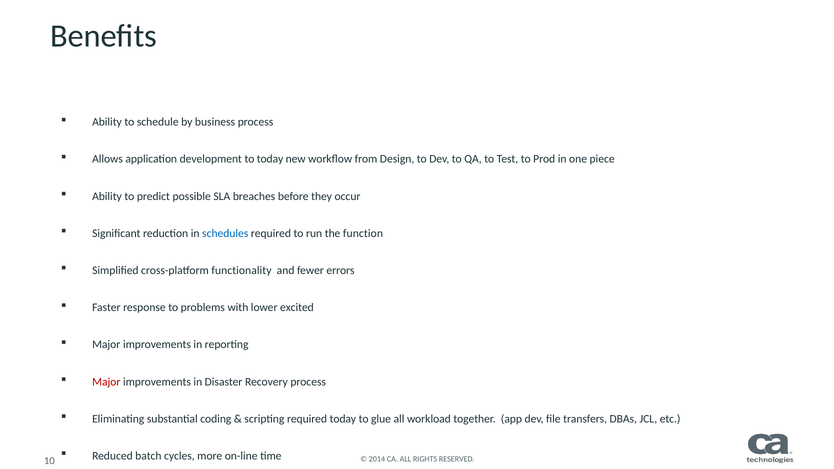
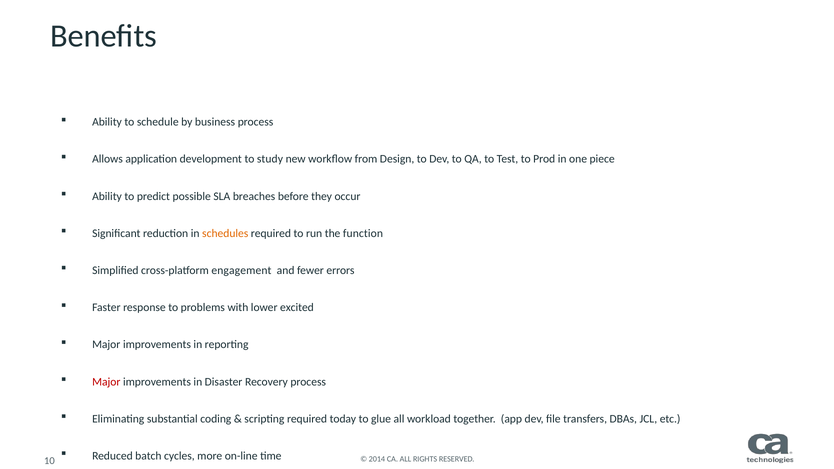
to today: today -> study (270, 159)
schedules colour: blue -> orange (225, 233)
functionality: functionality -> engagement (241, 271)
